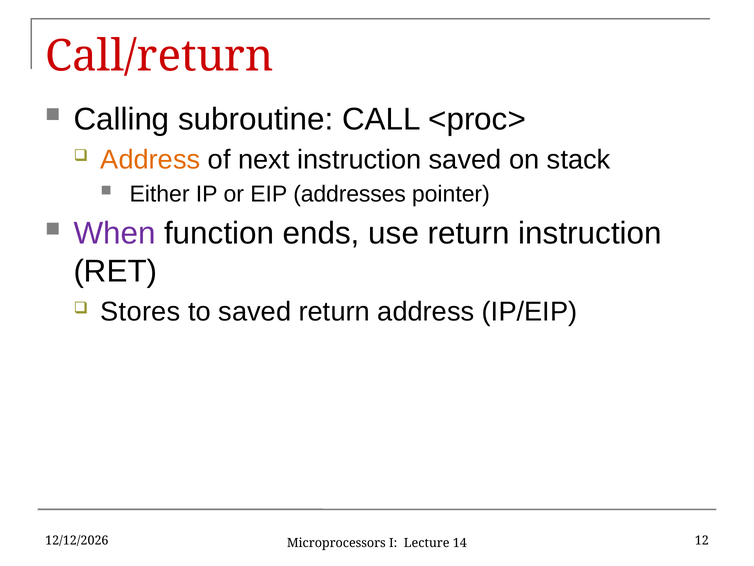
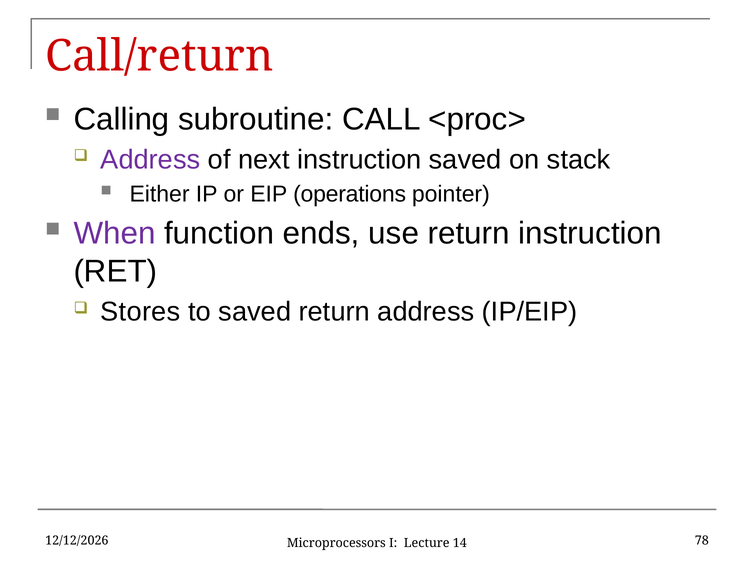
Address colour: orange -> purple (150, 159)
addresses: addresses -> operations (350, 194)
12: 12 -> 78 (702, 540)
